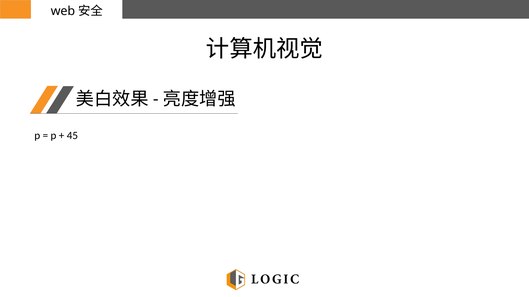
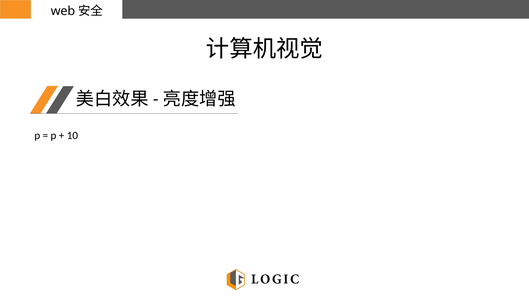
45: 45 -> 10 (72, 136)
